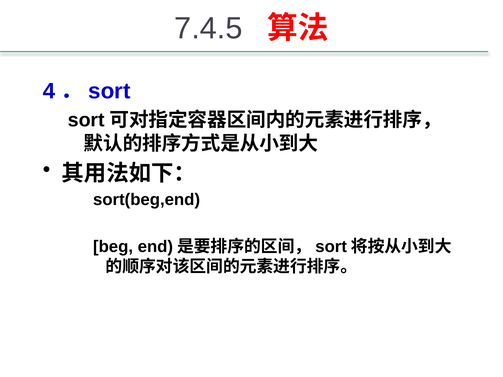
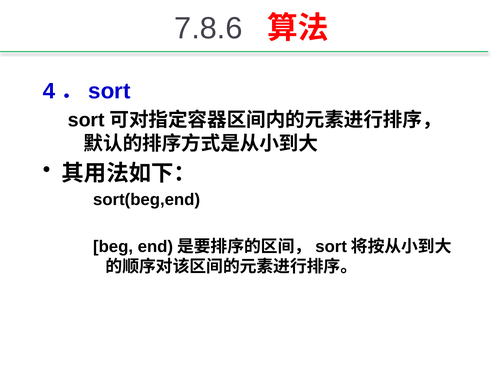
7.4.5: 7.4.5 -> 7.8.6 (208, 28)
